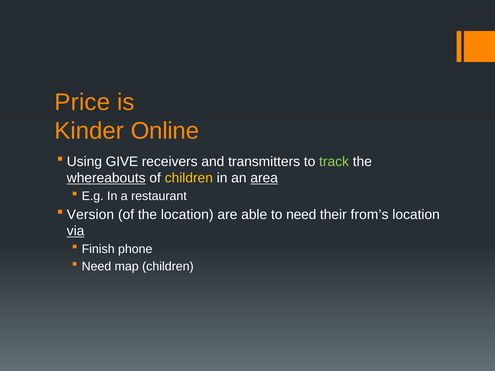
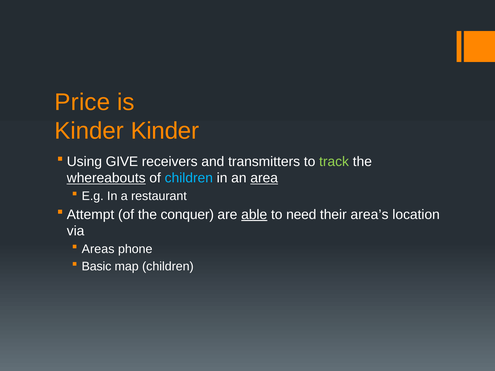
Kinder Online: Online -> Kinder (165, 131)
children colour: yellow -> light blue (189, 178)
Version: Version -> Attempt (91, 215)
the location: location -> conquer (187, 215)
able underline: none -> present (254, 215)
from’s: from’s -> area’s (369, 215)
via underline: present -> none (76, 231)
Finish: Finish -> Areas (98, 249)
Need: Need -> Basic (97, 267)
